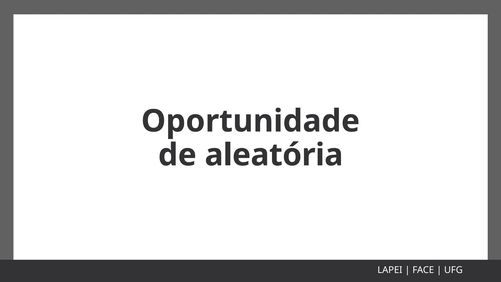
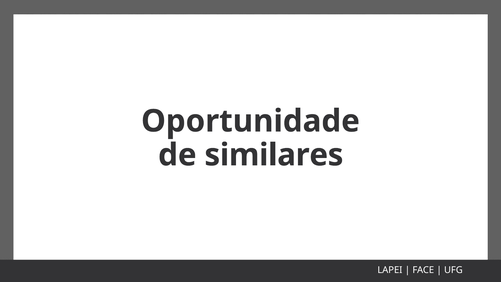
aleatória: aleatória -> similares (274, 155)
